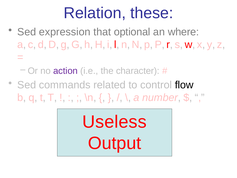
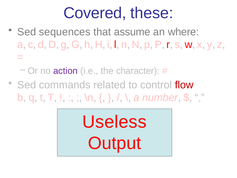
Relation: Relation -> Covered (95, 13)
expression: expression -> sequences (65, 32)
optional: optional -> assume (132, 32)
flow colour: black -> red (184, 85)
